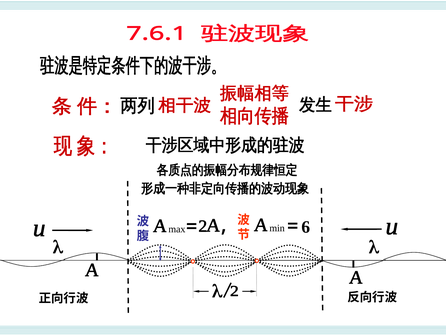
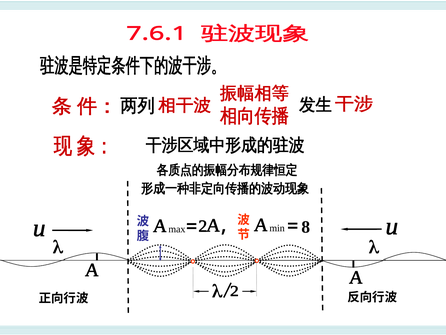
6: 6 -> 8 (306, 227)
